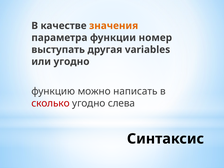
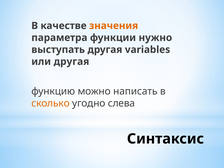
номер: номер -> нужно (155, 38)
или угодно: угодно -> другая (71, 62)
сколько colour: red -> orange (50, 103)
